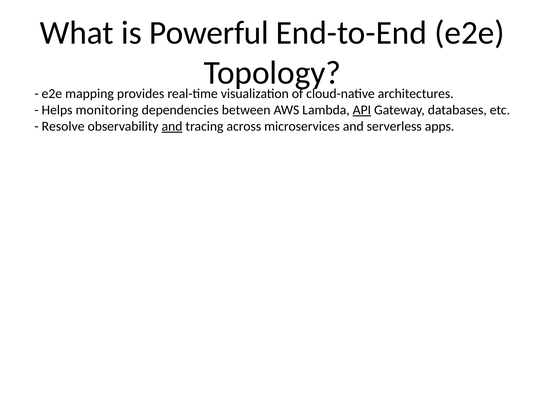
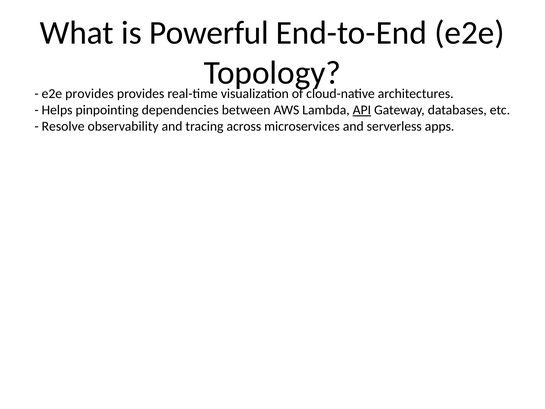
e2e mapping: mapping -> provides (89, 94)
monitoring: monitoring -> pinpointing (107, 110)
and underline: present -> none (172, 126)
